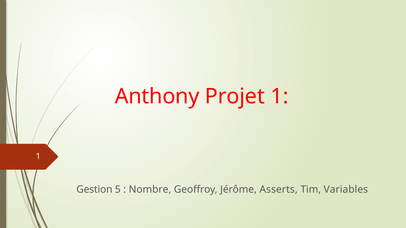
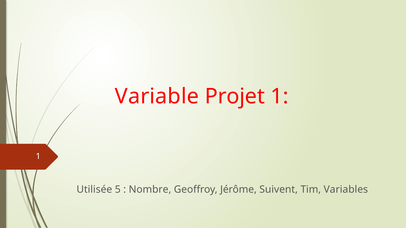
Anthony: Anthony -> Variable (157, 97)
Gestion: Gestion -> Utilisée (94, 190)
Asserts: Asserts -> Suivent (279, 190)
